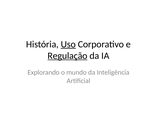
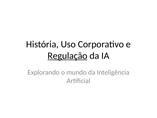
Uso underline: present -> none (68, 44)
